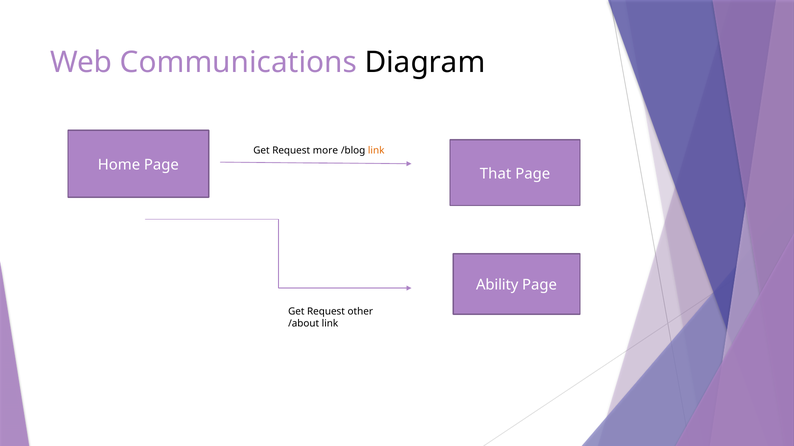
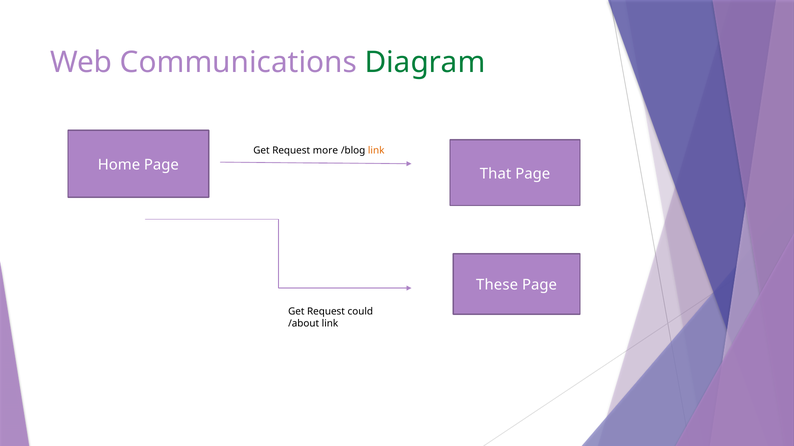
Diagram colour: black -> green (425, 63)
Ability: Ability -> These (497, 285)
other: other -> could (360, 312)
